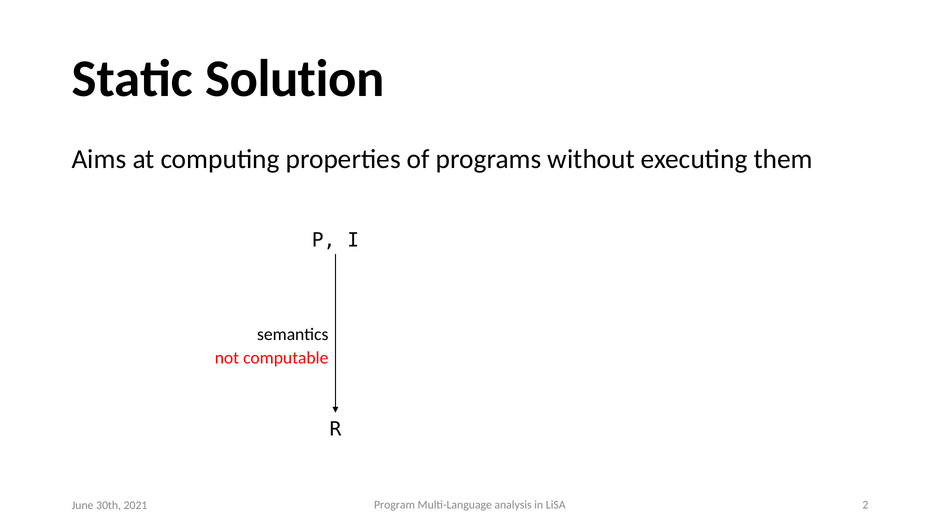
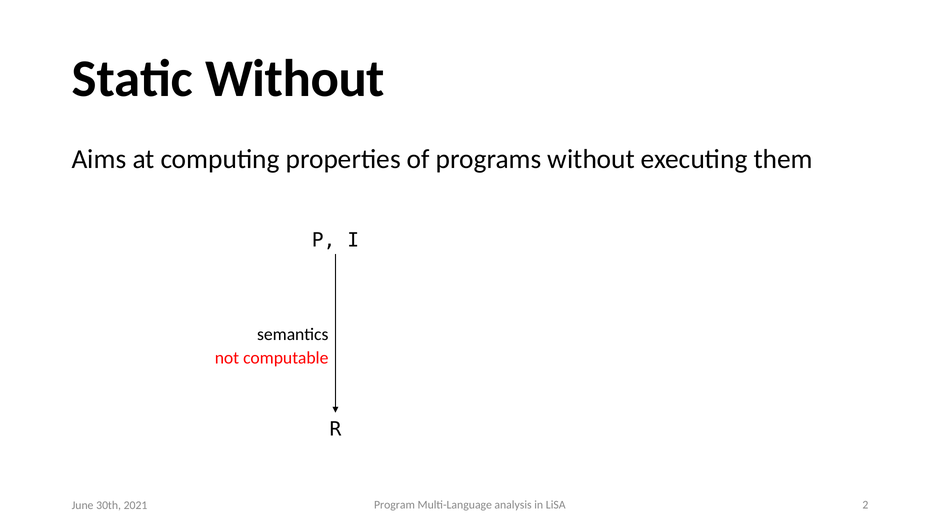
Static Solution: Solution -> Without (295, 79)
